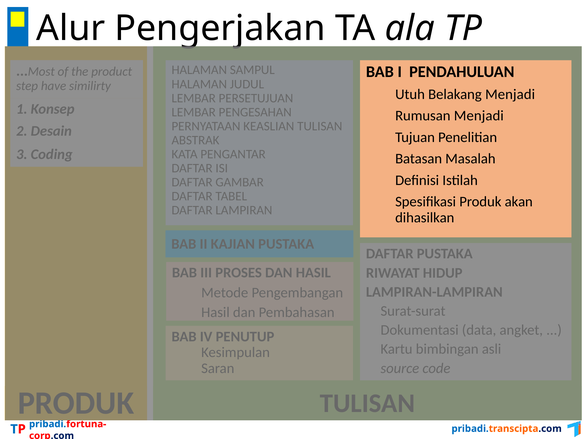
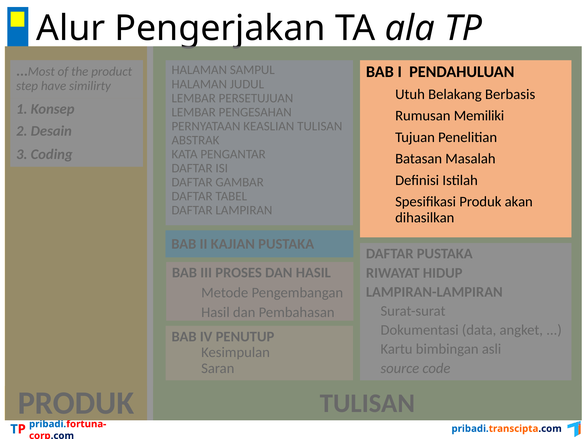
Belakang Menjadi: Menjadi -> Berbasis (510, 94)
Rumusan Menjadi: Menjadi -> Memiliki (479, 116)
